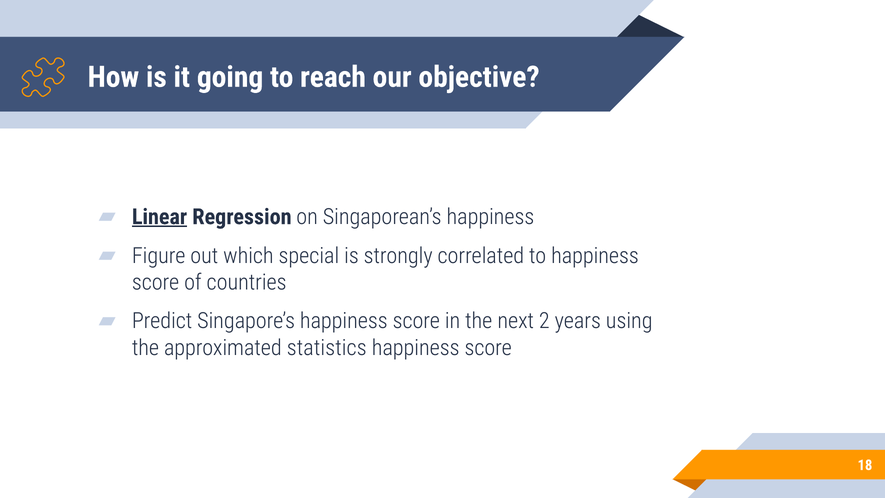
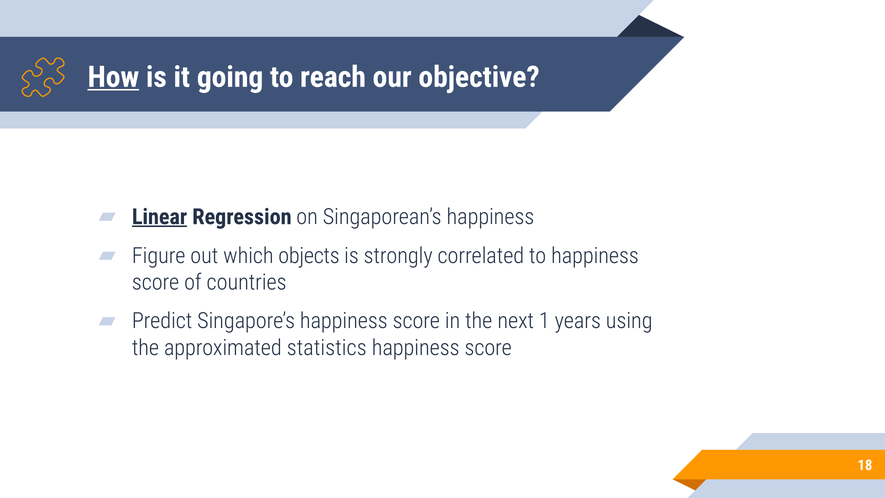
How underline: none -> present (113, 77)
special: special -> objects (309, 256)
2: 2 -> 1 (544, 321)
